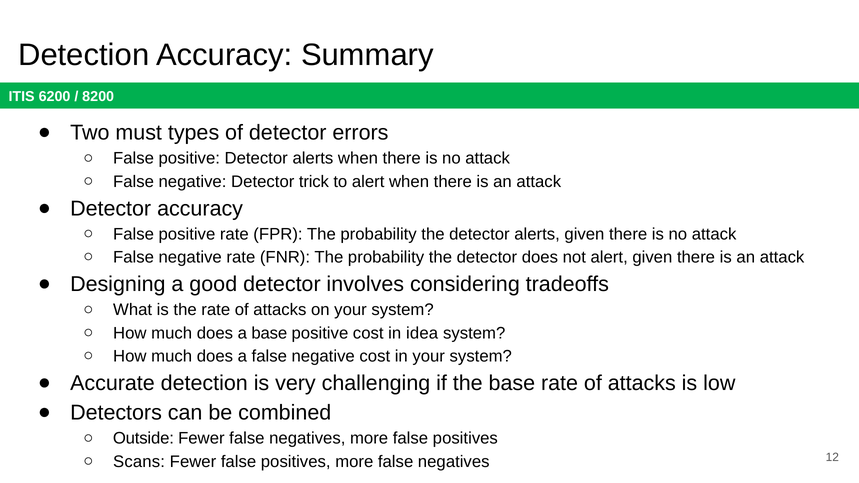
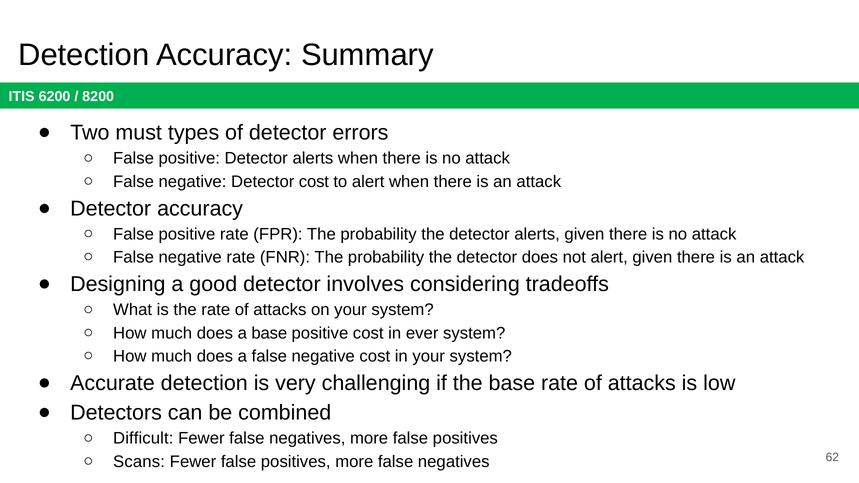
Detector trick: trick -> cost (314, 182)
idea: idea -> ever (422, 333)
Outside: Outside -> Difficult (143, 439)
12: 12 -> 62 (832, 457)
